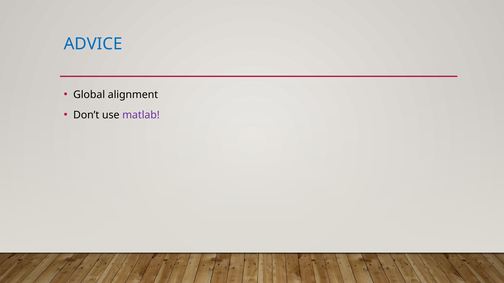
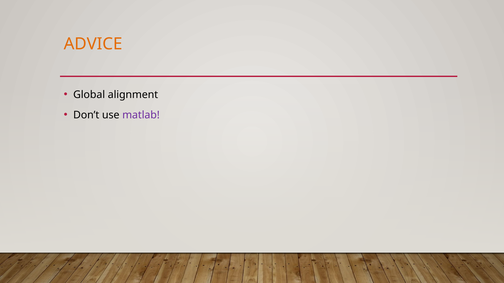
ADVICE colour: blue -> orange (93, 44)
